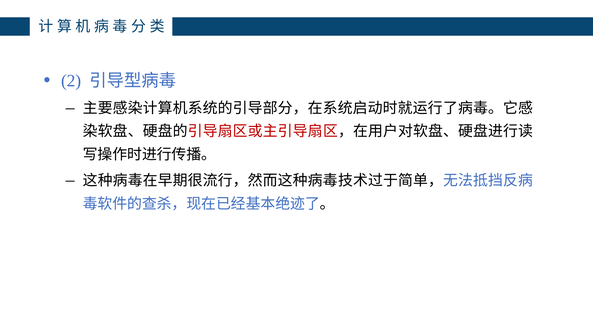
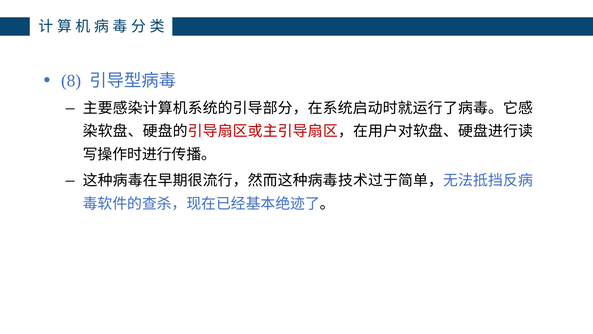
2: 2 -> 8 (71, 81)
